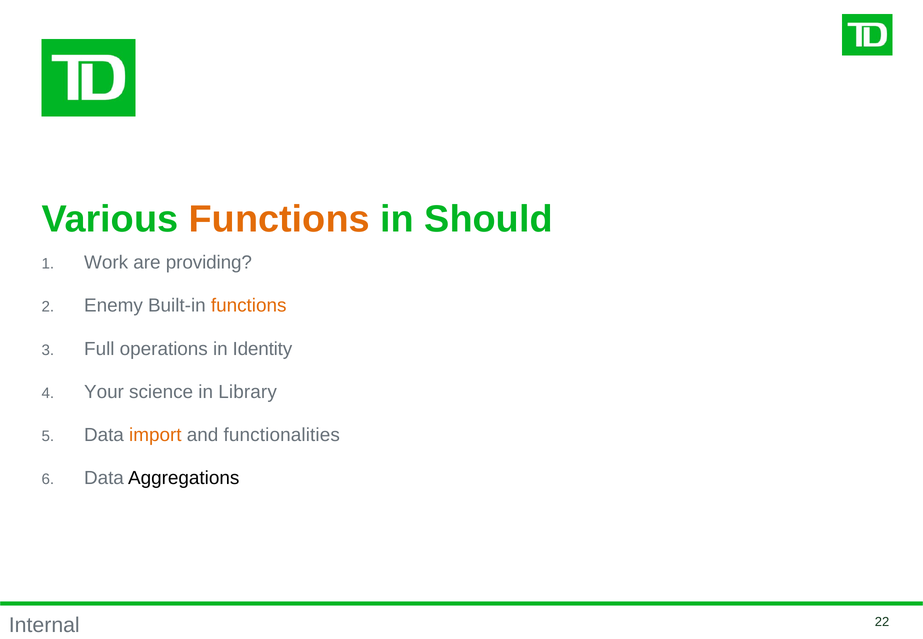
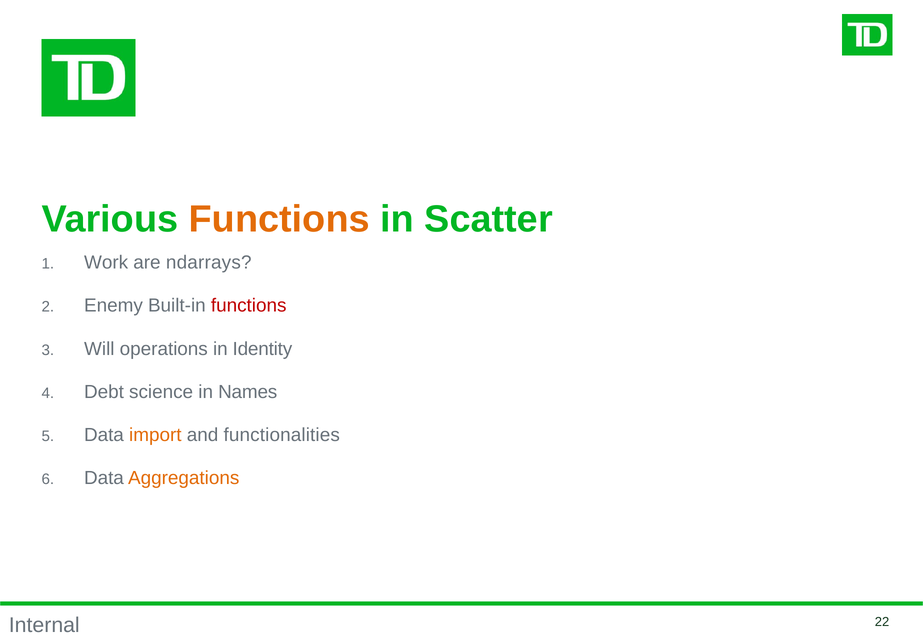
Should: Should -> Scatter (489, 219)
providing: providing -> ndarrays (209, 263)
functions colour: orange -> red (249, 306)
Full: Full -> Will (99, 349)
Your: Your -> Debt (104, 392)
Library: Library -> Names (248, 392)
Aggregations colour: black -> orange (184, 478)
